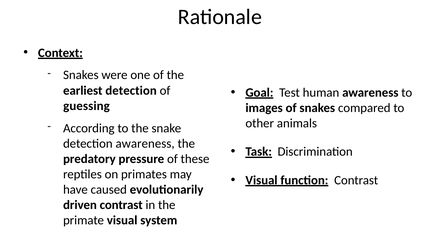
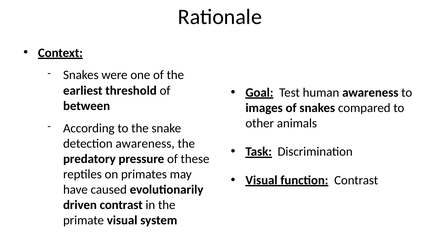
earliest detection: detection -> threshold (131, 90)
guessing: guessing -> between (87, 106)
